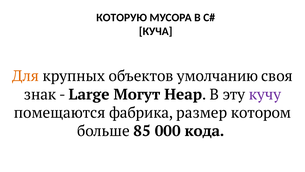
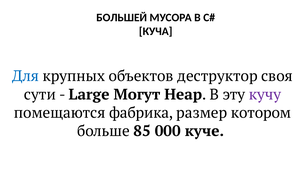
КОТОРУЮ: КОТОРУЮ -> БОЛЬШЕЙ (122, 18)
Для colour: orange -> blue (26, 76)
умолчанию: умолчанию -> деструктор (217, 76)
знак: знак -> сути (40, 94)
кода: кода -> куче (204, 131)
